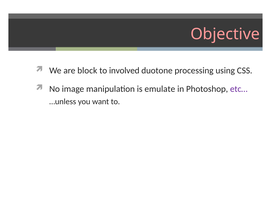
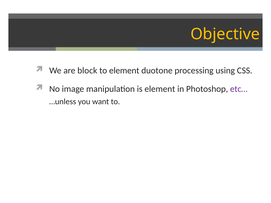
Objective colour: pink -> yellow (225, 34)
to involved: involved -> element (124, 71)
is emulate: emulate -> element (160, 89)
